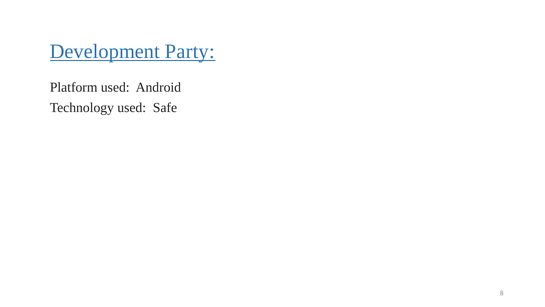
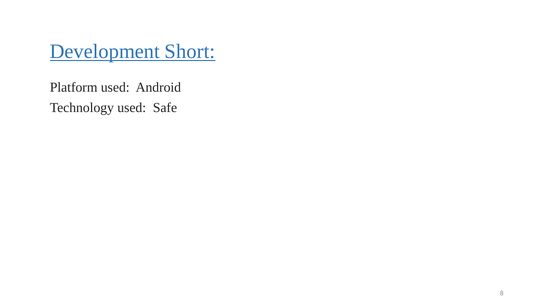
Party: Party -> Short (190, 51)
